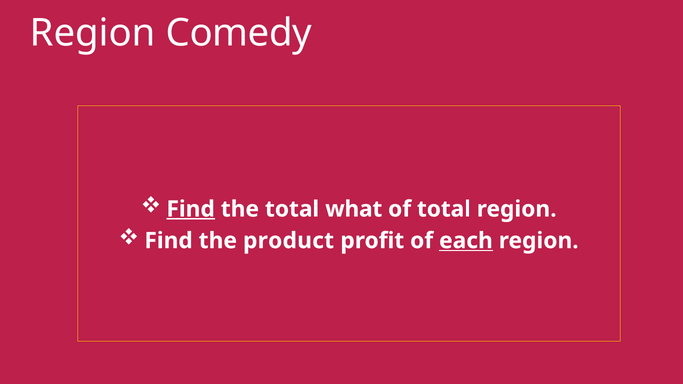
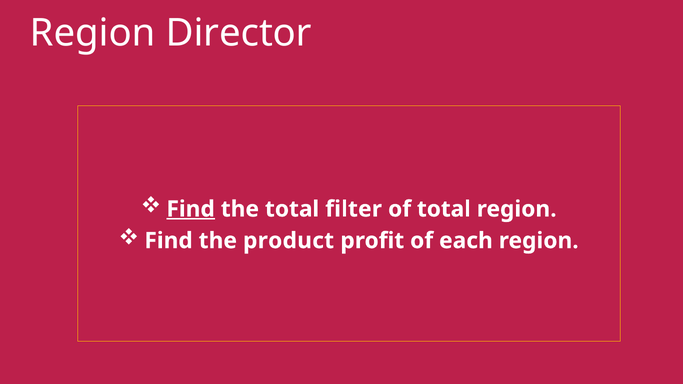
Comedy: Comedy -> Director (239, 33)
what: what -> filter (354, 209)
each underline: present -> none (466, 241)
